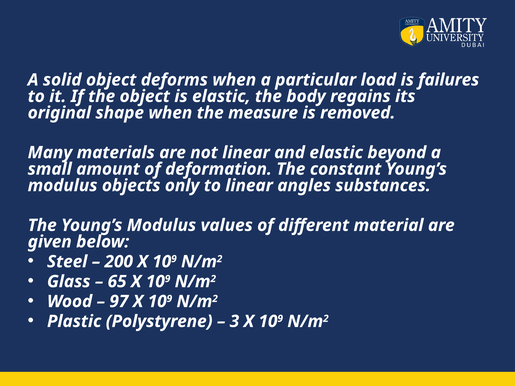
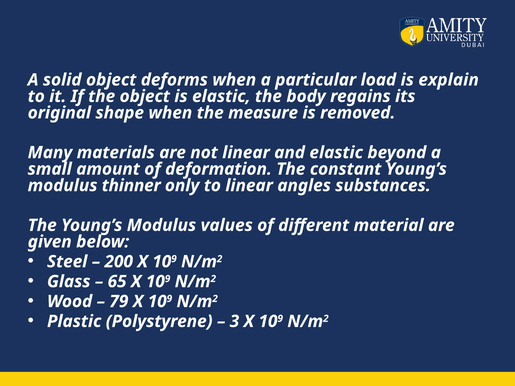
failures: failures -> explain (449, 80)
objects: objects -> thinner (131, 186)
97: 97 -> 79 (119, 302)
